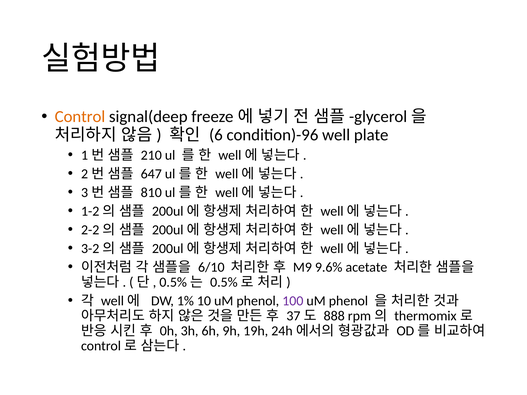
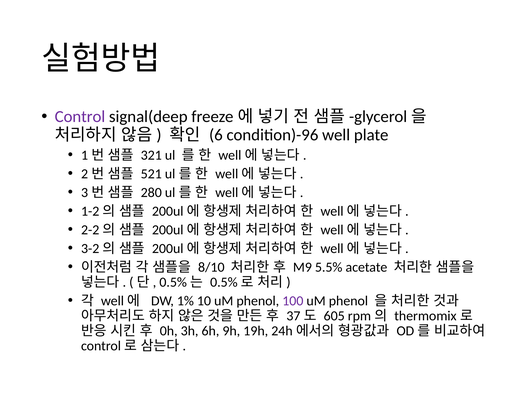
Control colour: orange -> purple (80, 117)
210: 210 -> 321 (151, 155)
647: 647 -> 521 (151, 174)
810: 810 -> 280 (151, 193)
6/10: 6/10 -> 8/10 (211, 267)
9.6%: 9.6% -> 5.5% (329, 267)
888: 888 -> 605 (334, 316)
